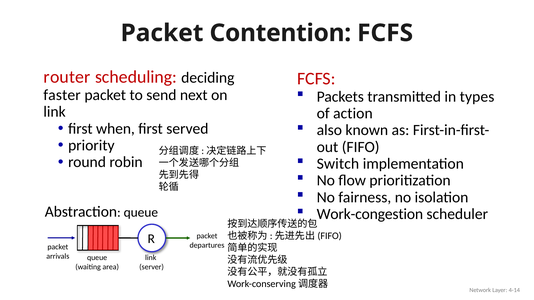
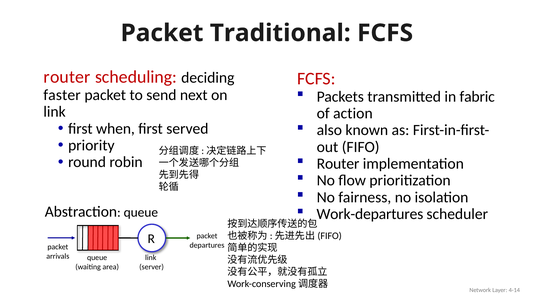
Contention: Contention -> Traditional (280, 33)
types: types -> fabric (477, 97)
Switch: Switch -> Router (338, 164)
Work-congestion: Work-congestion -> Work-departures (370, 214)
